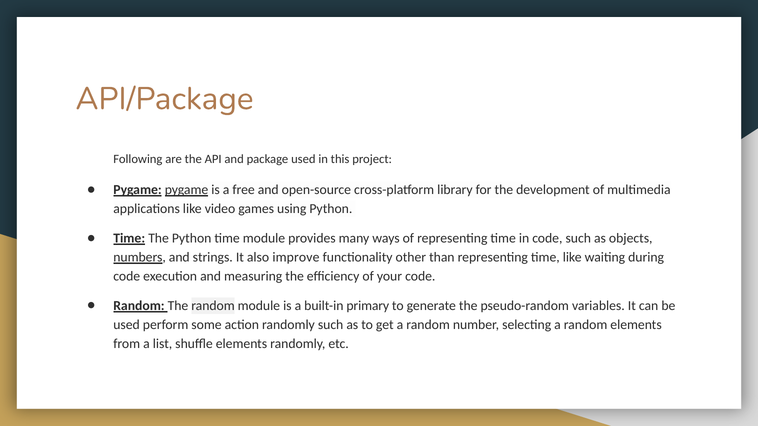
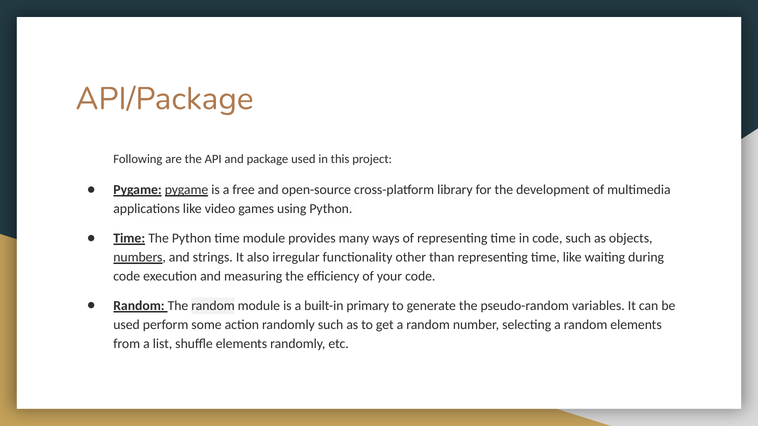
improve: improve -> irregular (296, 257)
